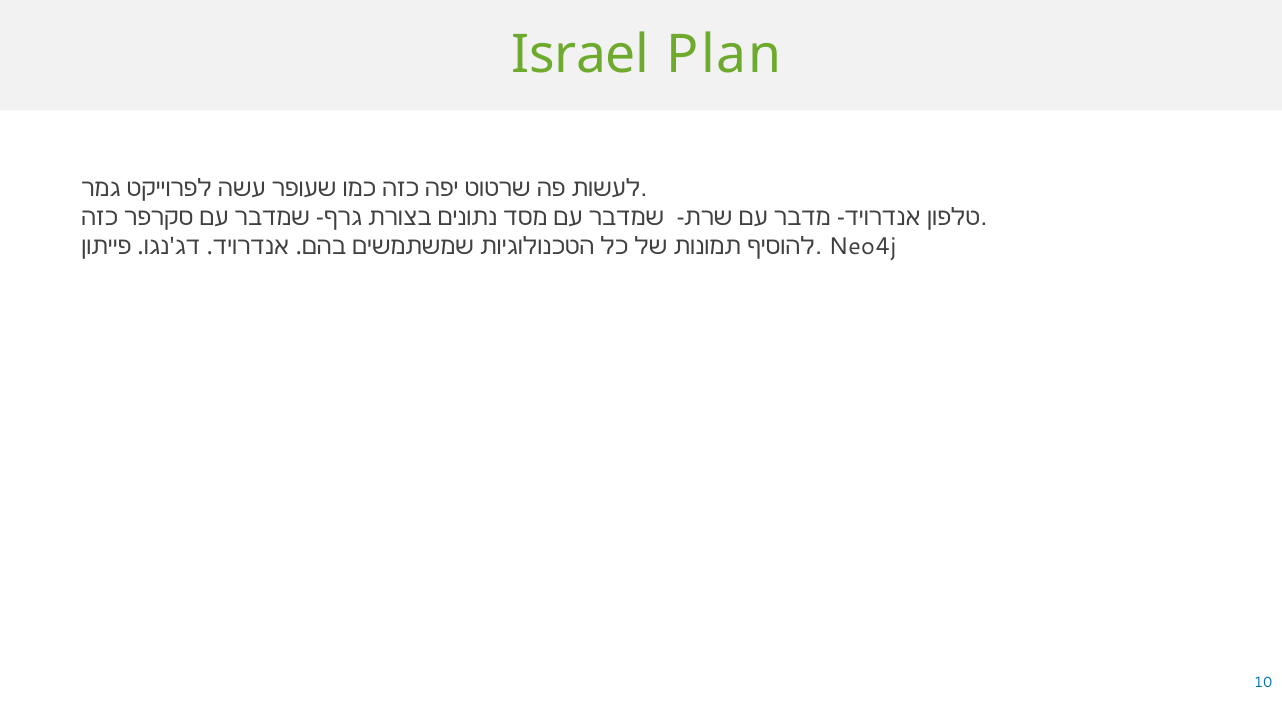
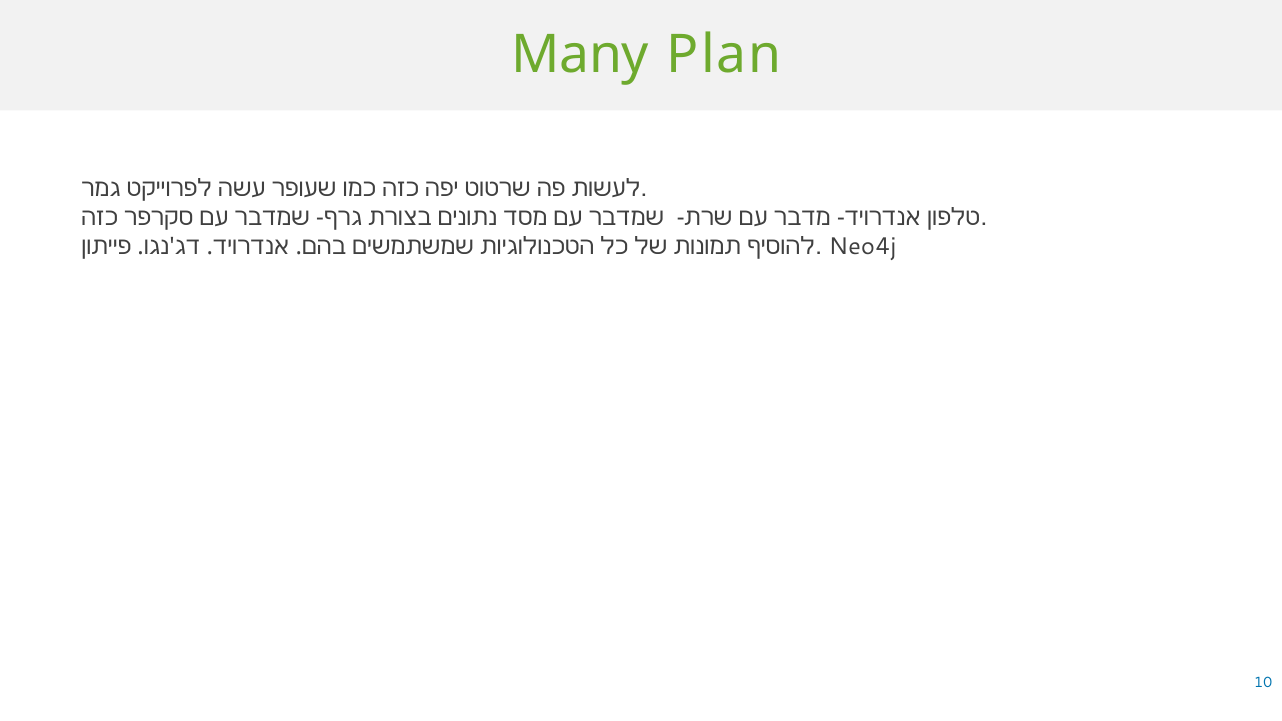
Israel: Israel -> Many (580, 55)
